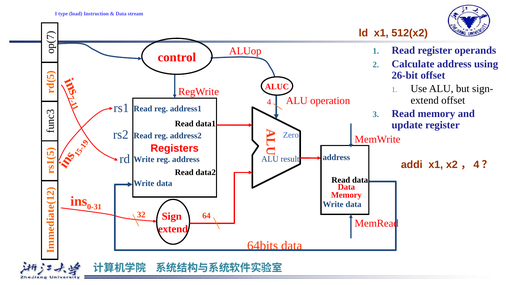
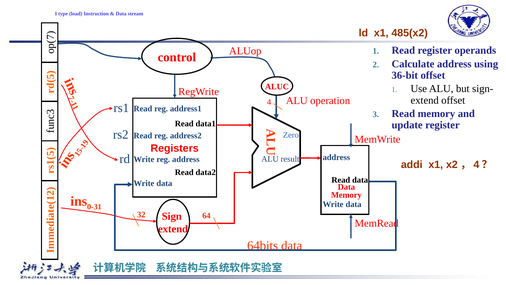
512(x2: 512(x2 -> 485(x2 (410, 33)
26-bit: 26-bit -> 36-bit (405, 75)
